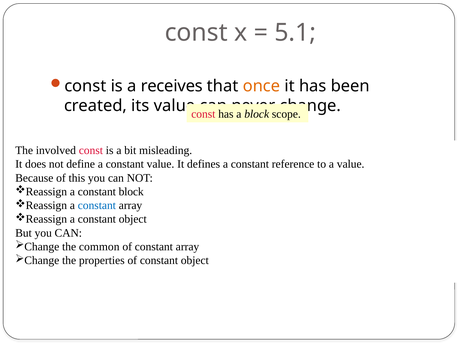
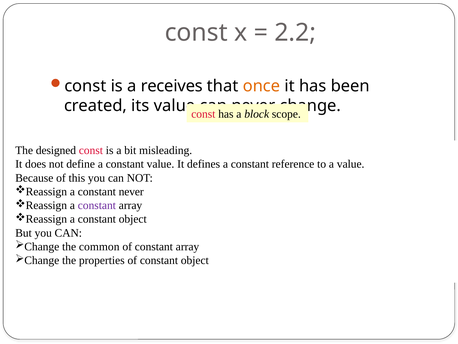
5.1: 5.1 -> 2.2 (295, 33)
involved: involved -> designed (56, 150)
constant block: block -> never (131, 191)
constant colour: blue -> purple (97, 205)
